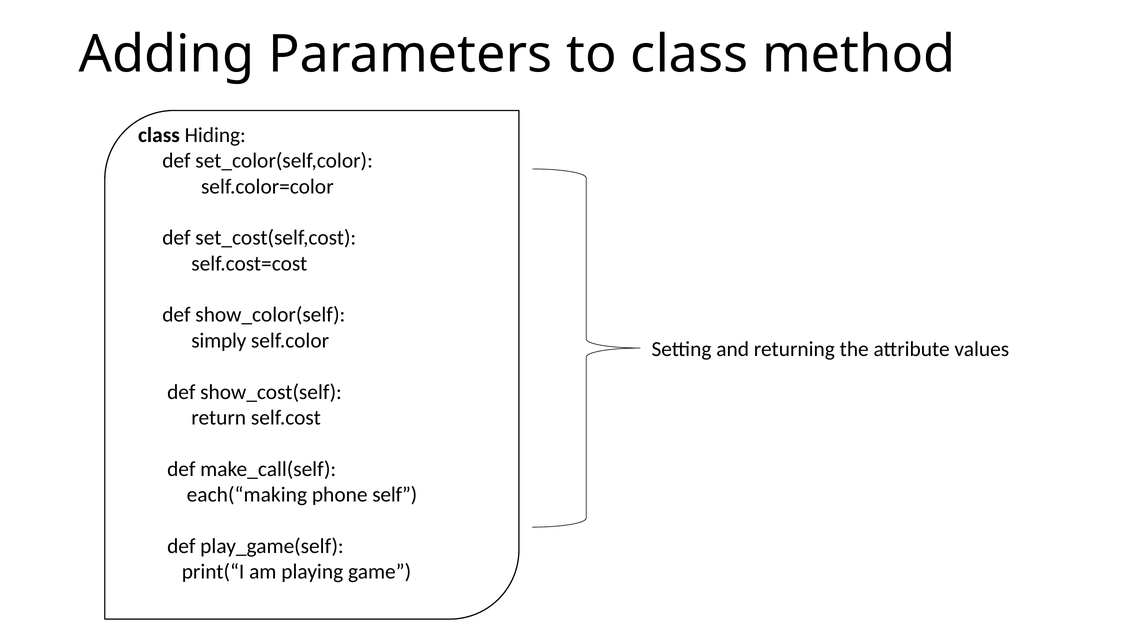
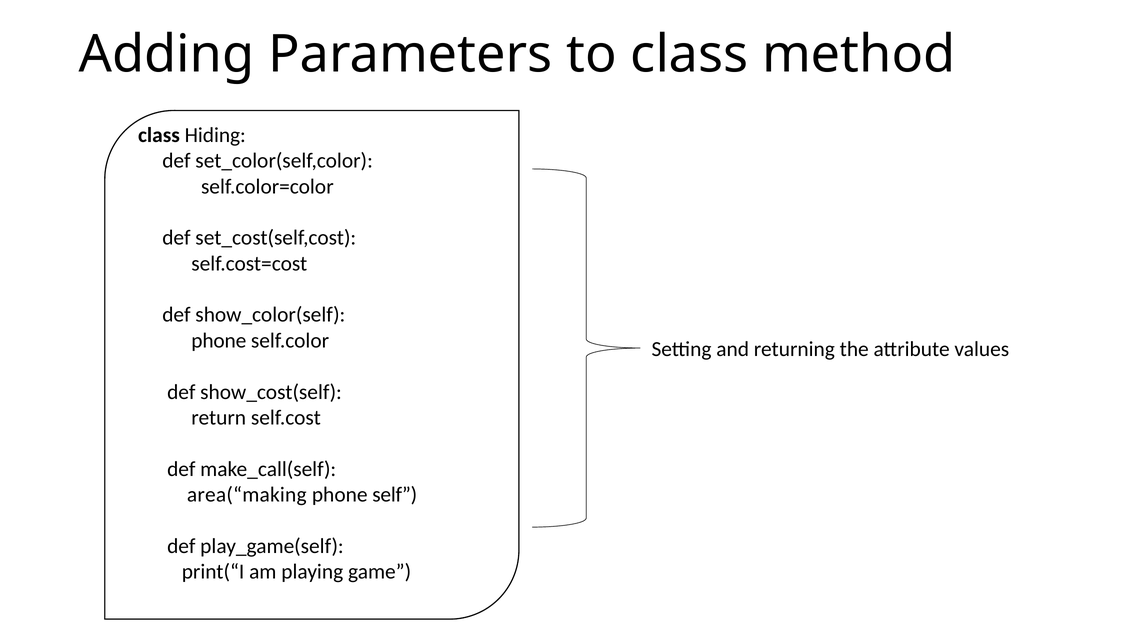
simply: simply -> phone (219, 341)
each(“making: each(“making -> area(“making (247, 495)
